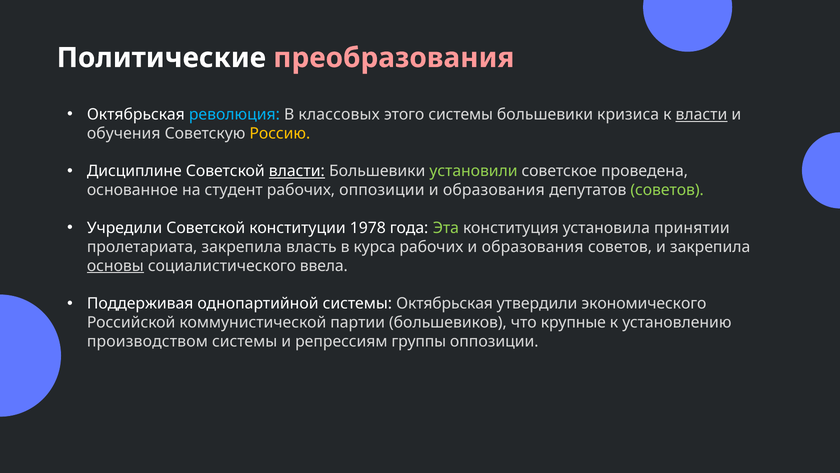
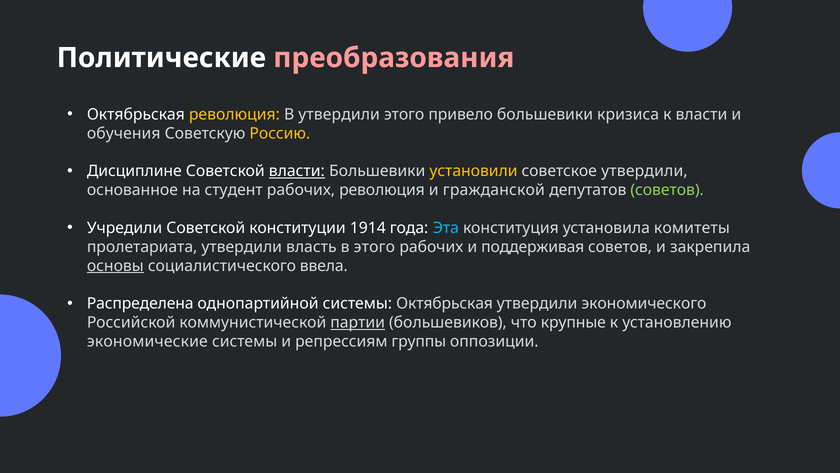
революция colour: light blue -> yellow (234, 114)
В классовых: классовых -> утвердили (339, 114)
этого системы: системы -> привело (461, 114)
власти underline: present -> none (701, 114)
установили colour: light green -> yellow (473, 171)
советское проведена: проведена -> утвердили (644, 171)
рабочих оппозиции: оппозиции -> революция (382, 190)
образования: образования -> гражданской (494, 190)
1978: 1978 -> 1914 (368, 228)
Эта colour: light green -> light blue (446, 228)
принятии: принятии -> комитеты (692, 228)
пролетариата закрепила: закрепила -> утвердили (242, 247)
в курса: курса -> этого (374, 247)
рабочих и образования: образования -> поддерживая (533, 247)
Поддерживая: Поддерживая -> Распределена (140, 303)
партии underline: none -> present (358, 322)
производством: производством -> экономические (147, 341)
